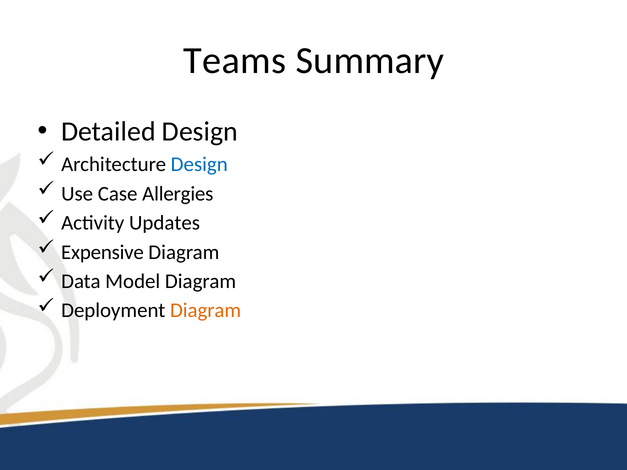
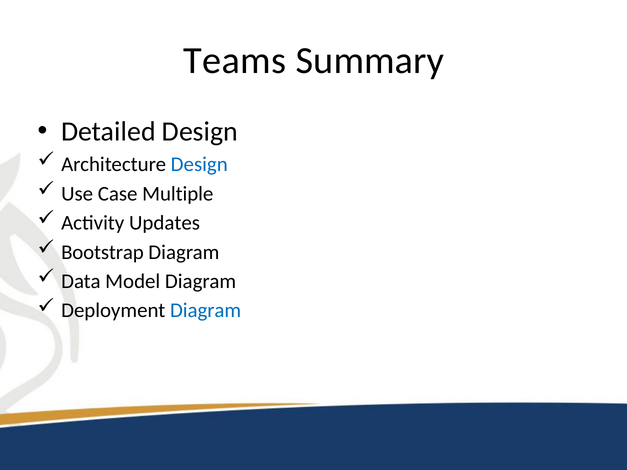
Allergies: Allergies -> Multiple (178, 194)
Expensive: Expensive -> Bootstrap (102, 252)
Diagram colour: orange -> blue (206, 311)
